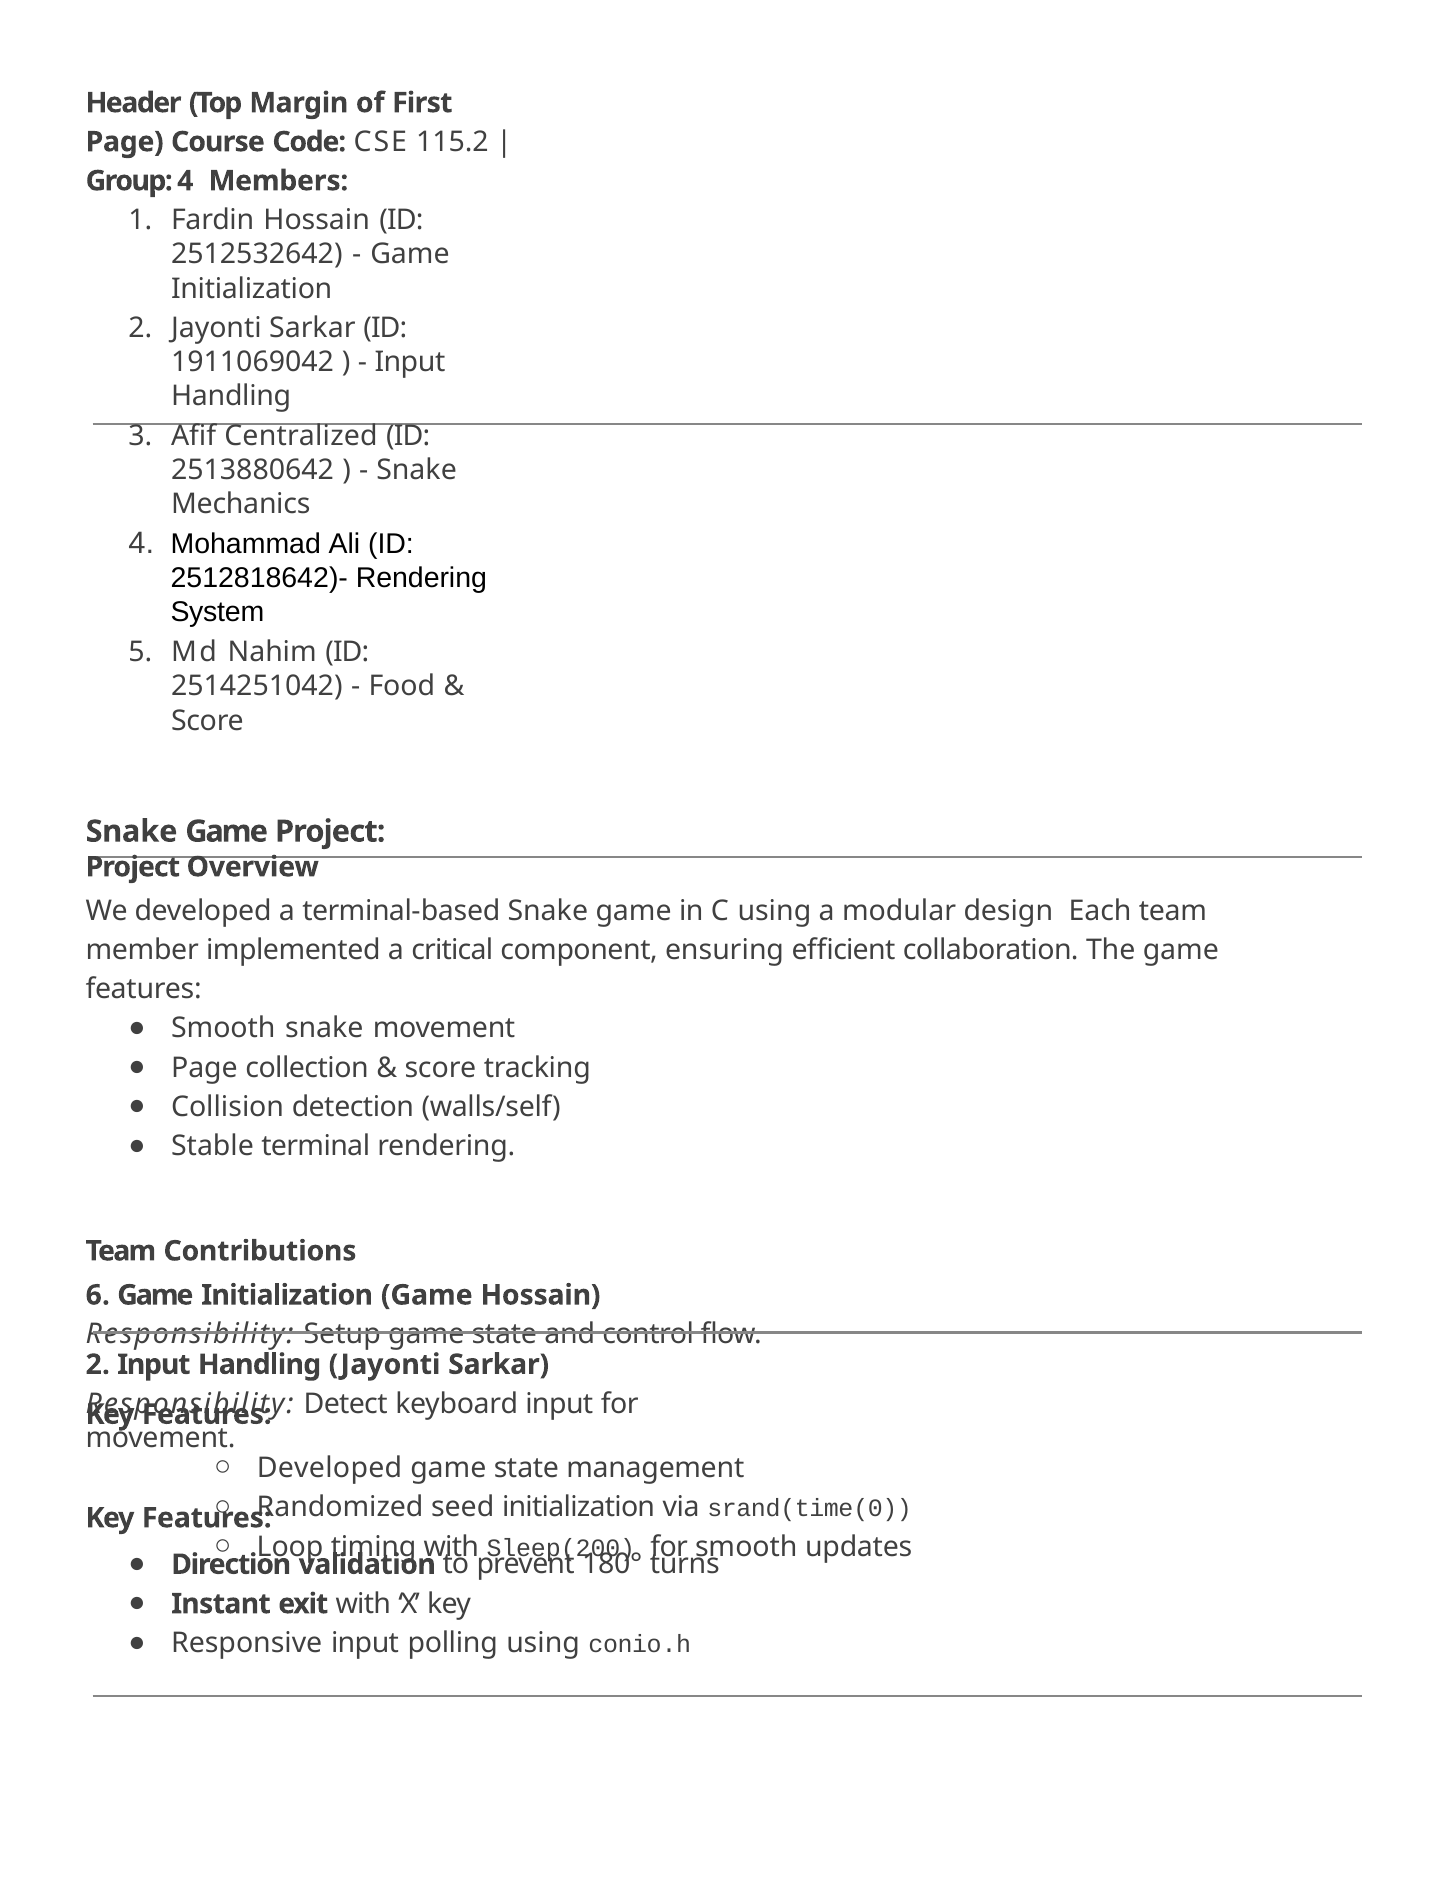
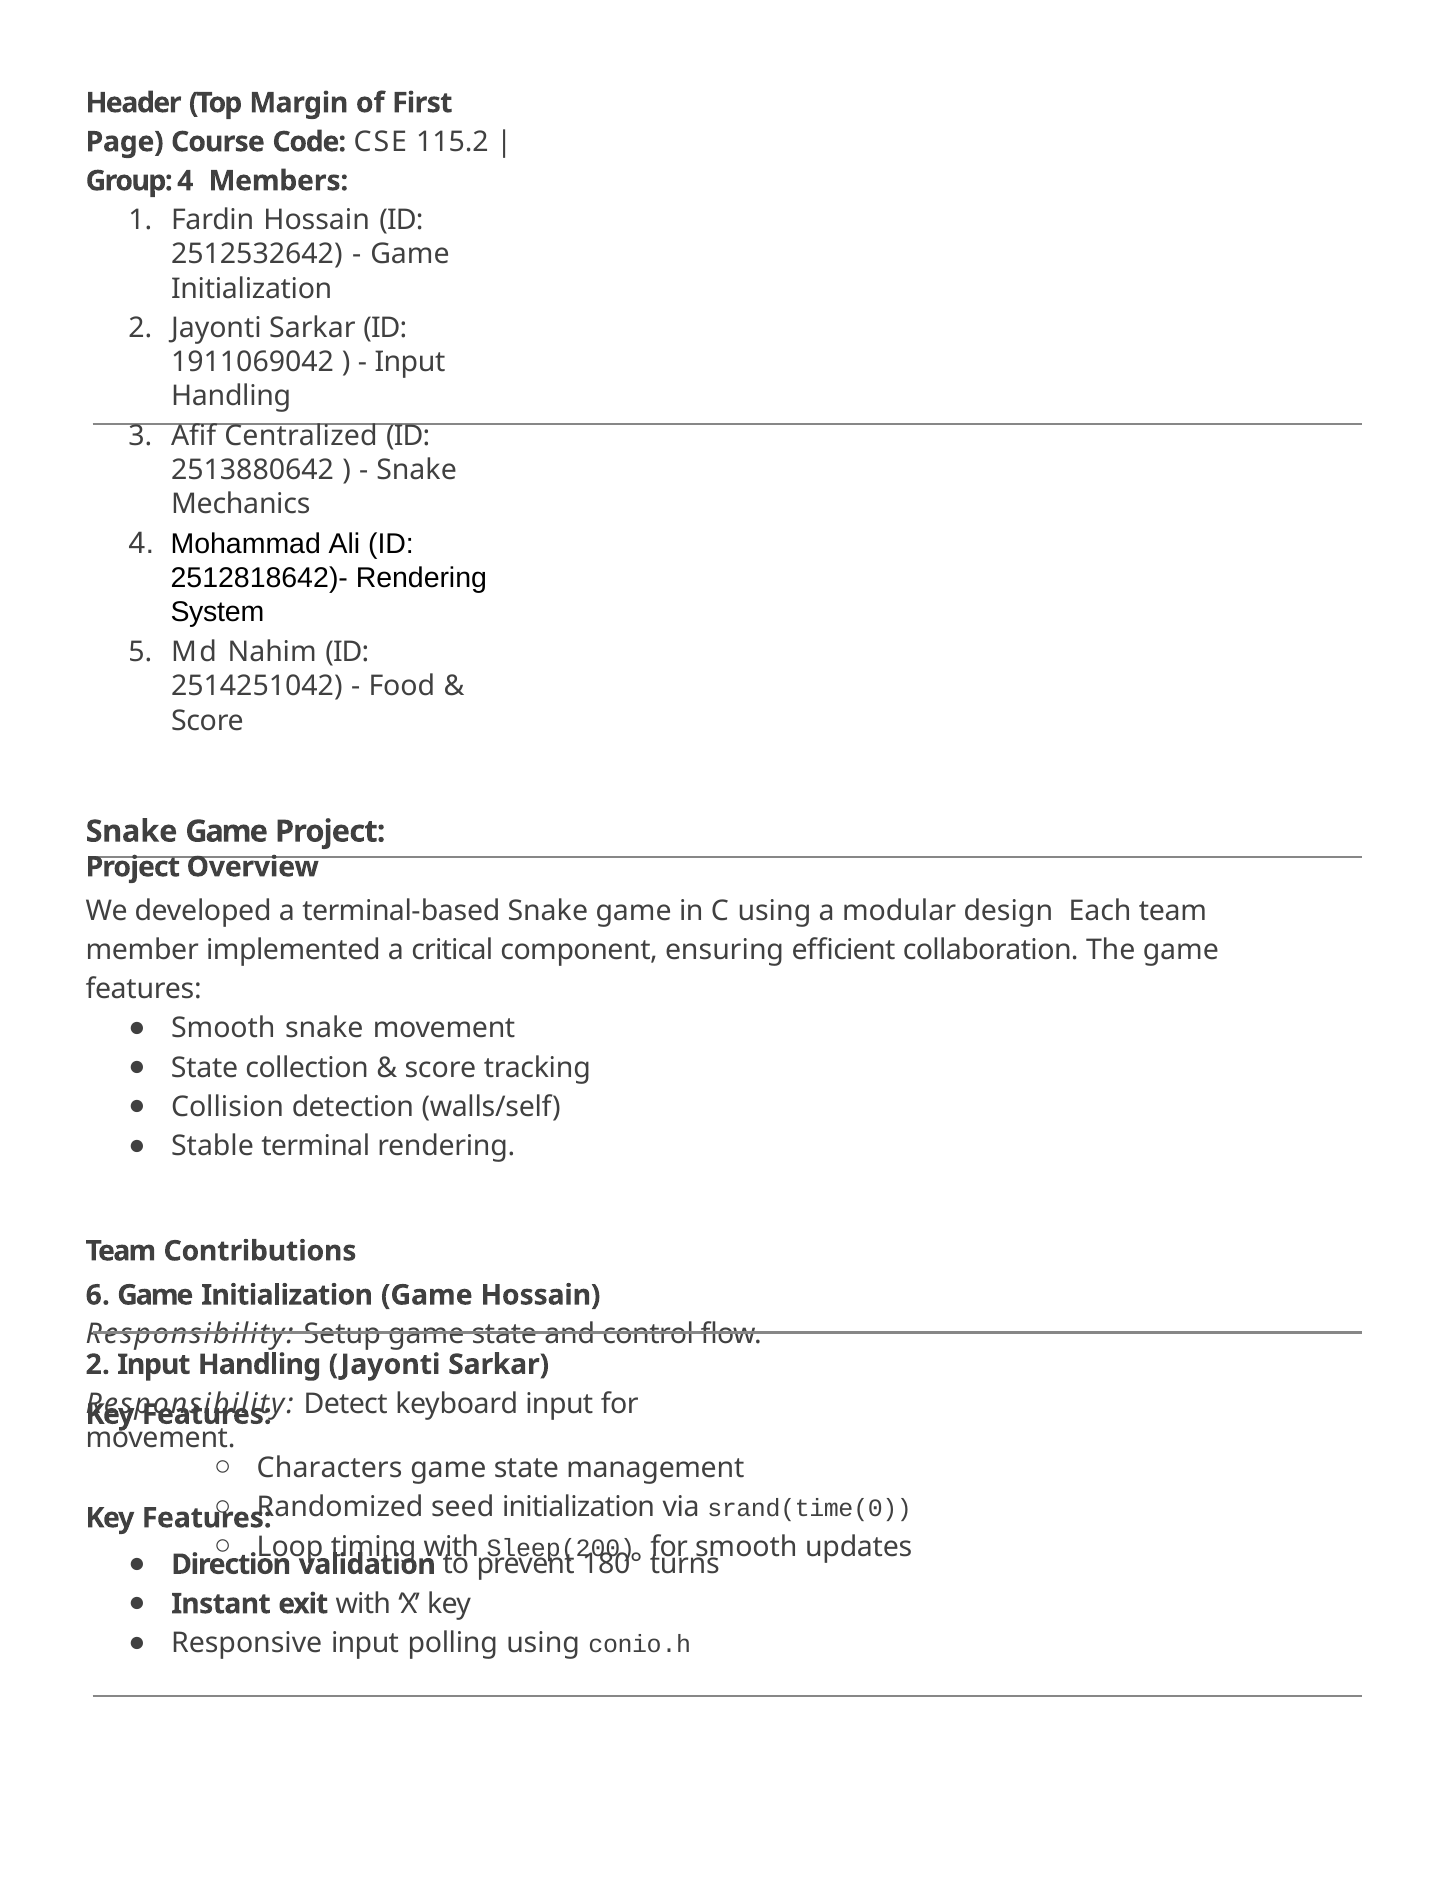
Page: Page -> State (205, 1068)
Developed: Developed -> Characters (330, 1468)
